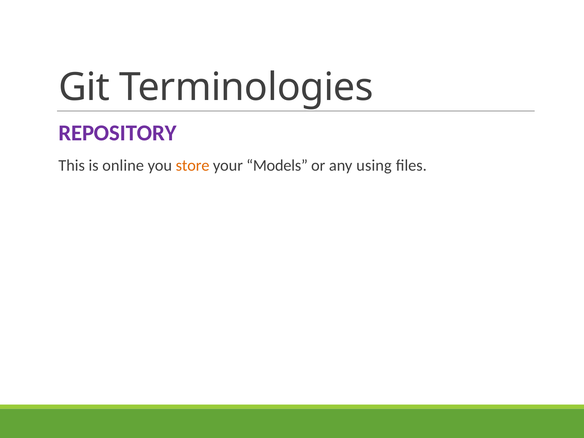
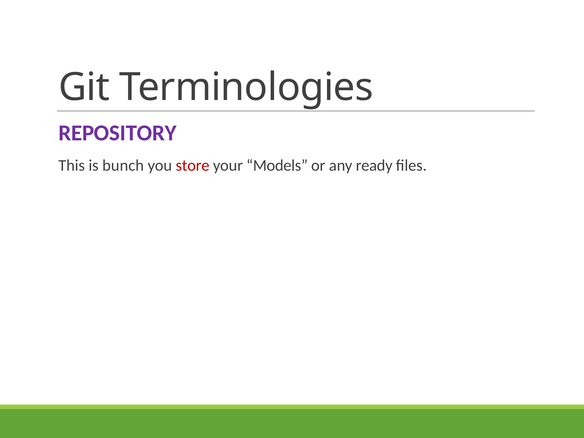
online: online -> bunch (123, 165)
store colour: orange -> red (193, 165)
using: using -> ready (374, 165)
